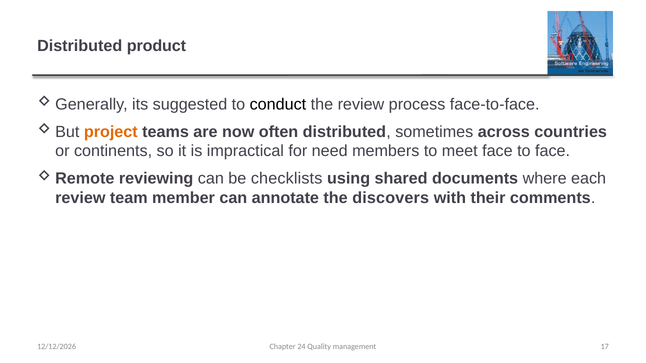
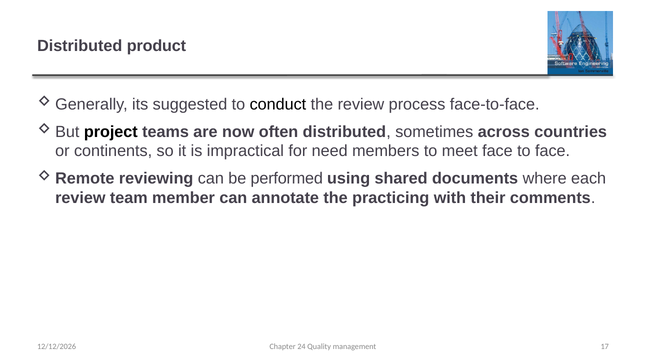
project colour: orange -> black (111, 132)
checklists: checklists -> performed (287, 179)
discovers: discovers -> practicing (391, 198)
